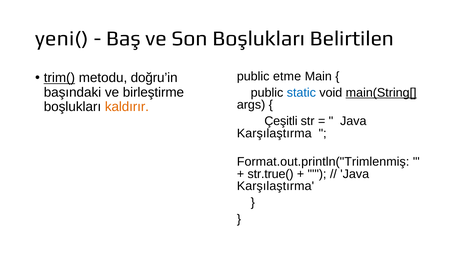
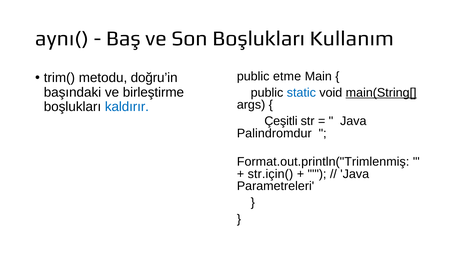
yeni(: yeni( -> aynı( (62, 39)
Belirtilen: Belirtilen -> Kullanım (352, 39)
trim( underline: present -> none (59, 78)
kaldırır colour: orange -> blue (127, 107)
Karşılaştırma: Karşılaştırma -> Palindromdur (274, 133)
str.true(: str.true( -> str.için( (270, 174)
Karşılaştırma: Karşılaştırma -> Parametreleri (275, 186)
